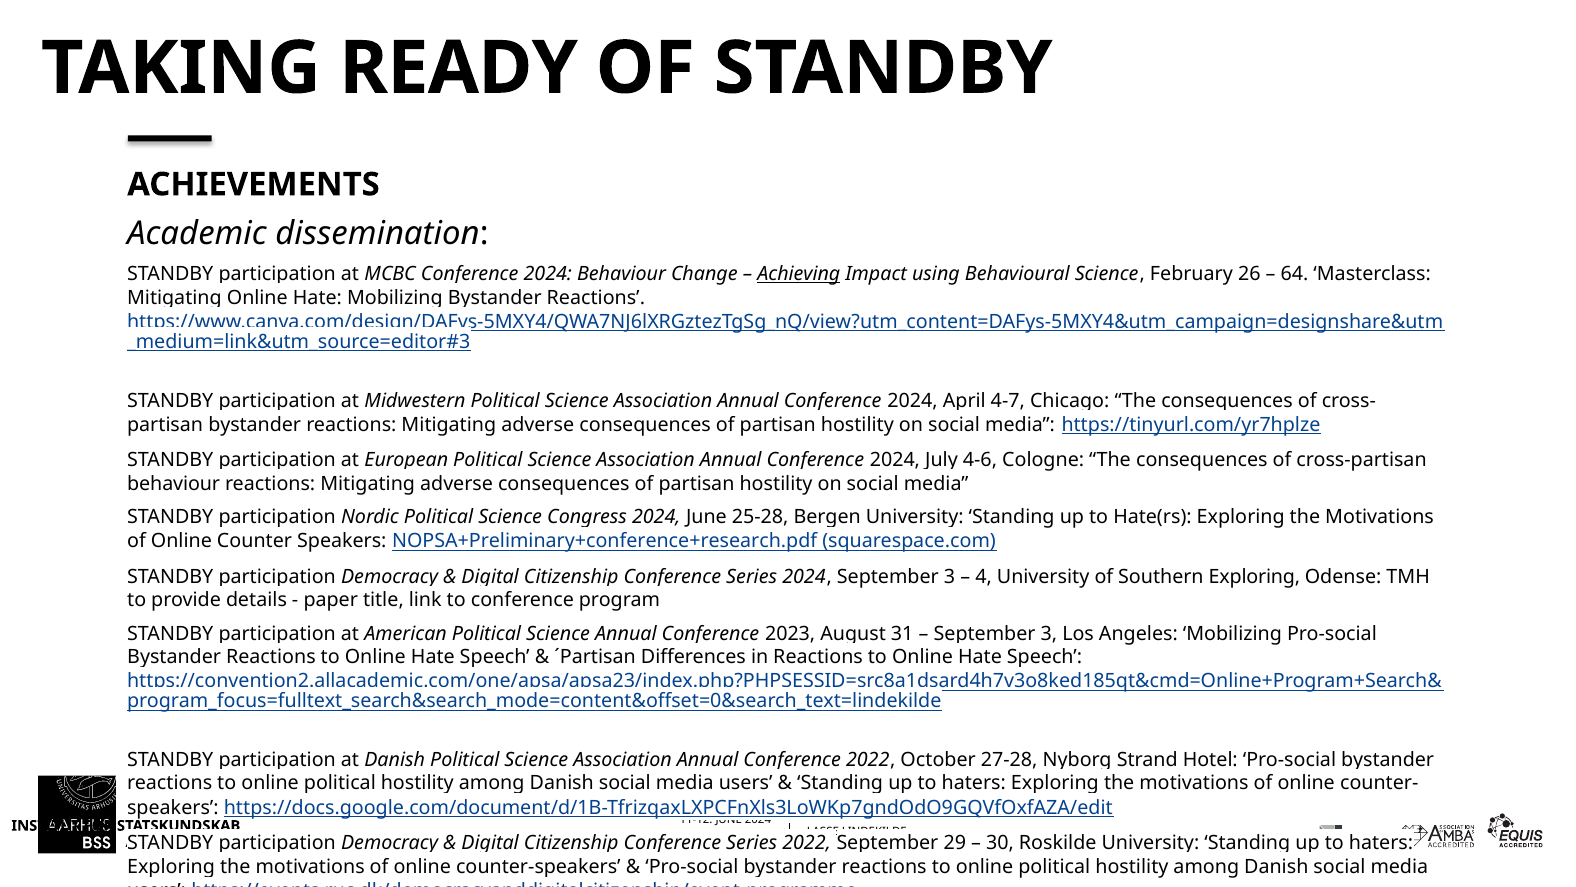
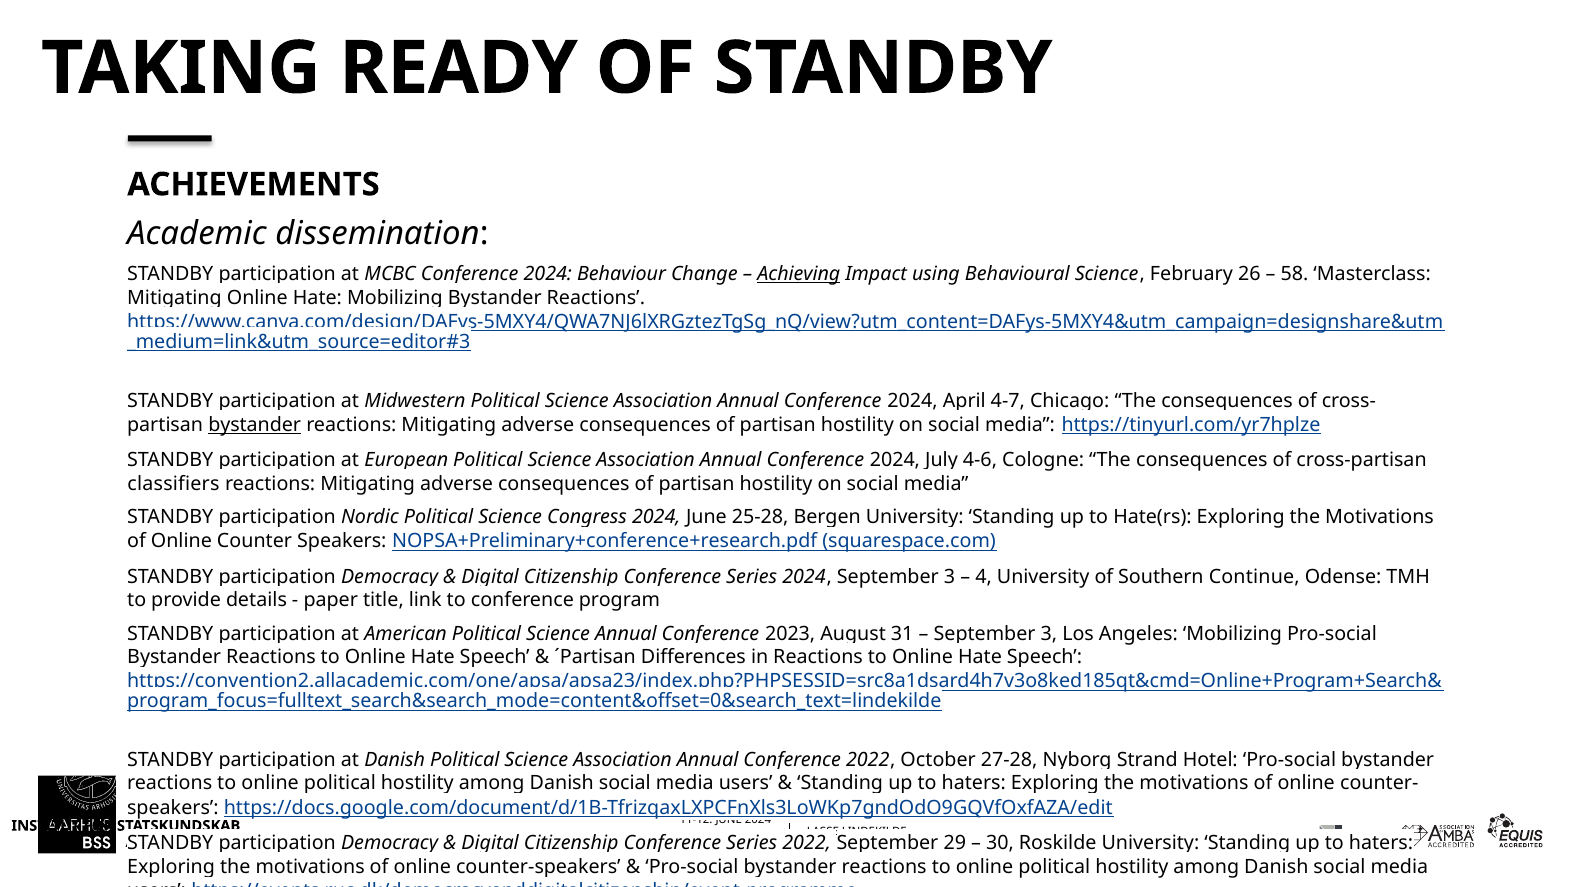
64: 64 -> 58 (1294, 274)
bystander underline: none -> present (255, 425)
behaviour: behaviour -> classifiers (173, 484)
Southern Exploring: Exploring -> Continue (1254, 577)
